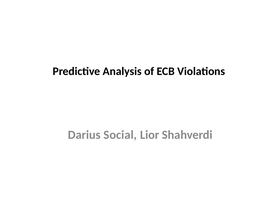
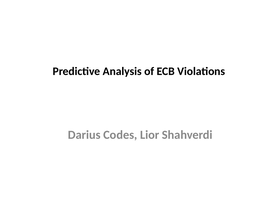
Social: Social -> Codes (120, 135)
